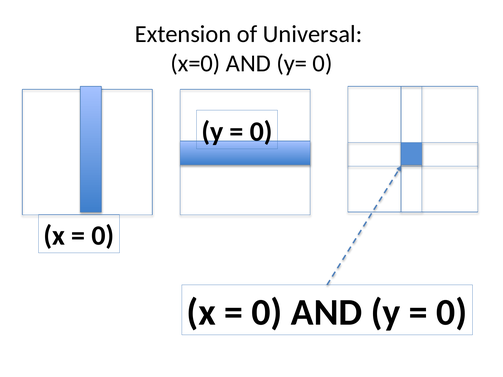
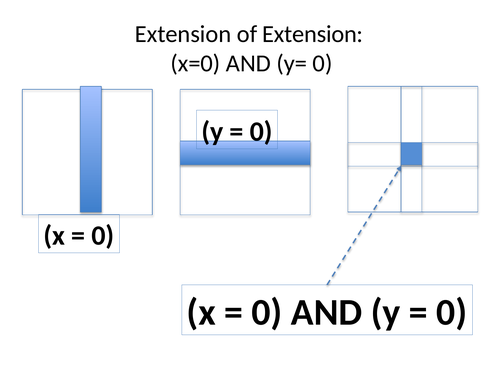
of Universal: Universal -> Extension (313, 34)
